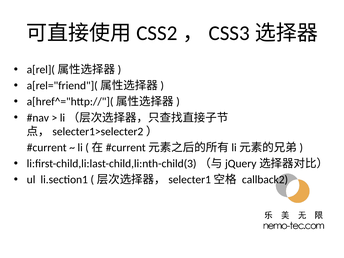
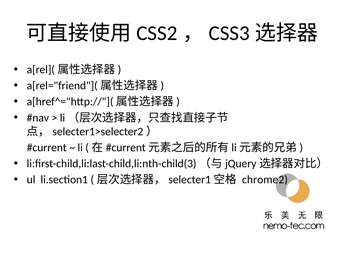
callback2: callback2 -> chrome2 (265, 180)
